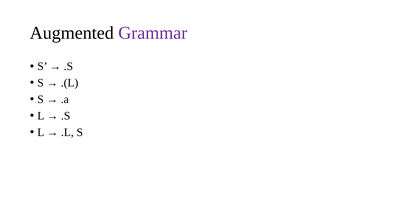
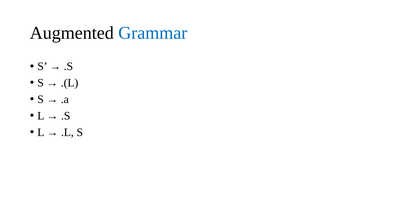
Grammar colour: purple -> blue (153, 33)
